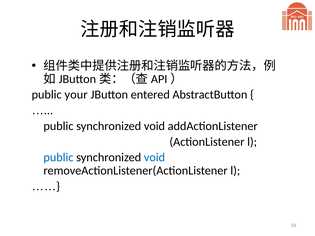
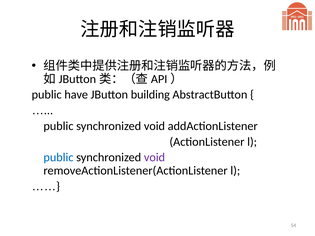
your: your -> have (76, 95)
entered: entered -> building (150, 95)
void colour: blue -> purple (154, 158)
